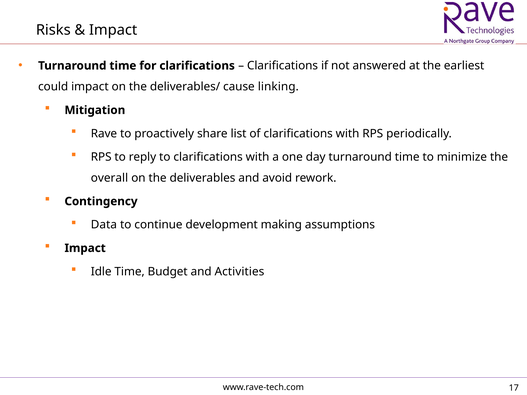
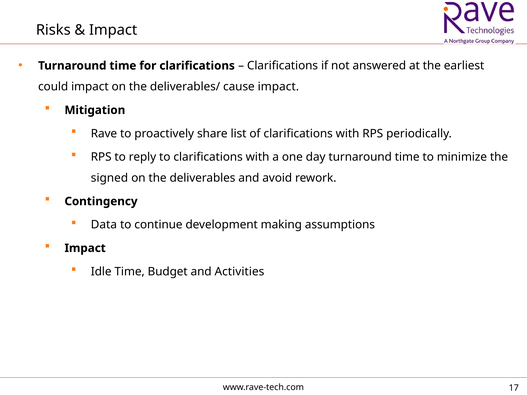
cause linking: linking -> impact (278, 87)
overall: overall -> signed (109, 178)
